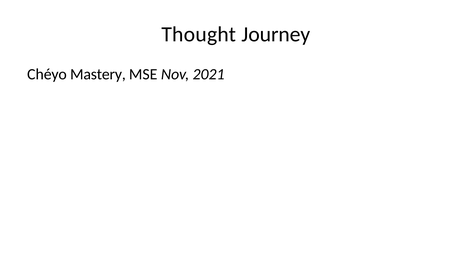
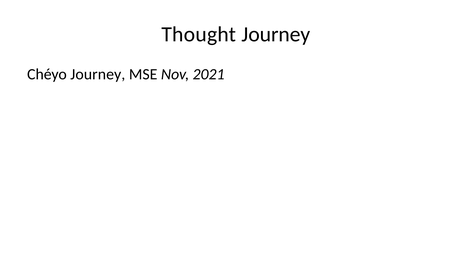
Chéyo Mastery: Mastery -> Journey (98, 74)
